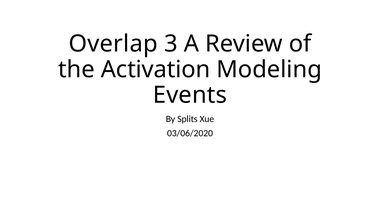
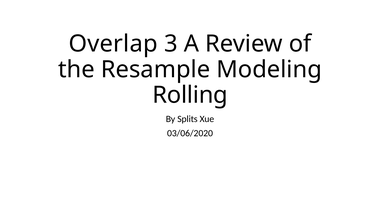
Activation: Activation -> Resample (156, 69)
Events: Events -> Rolling (190, 95)
